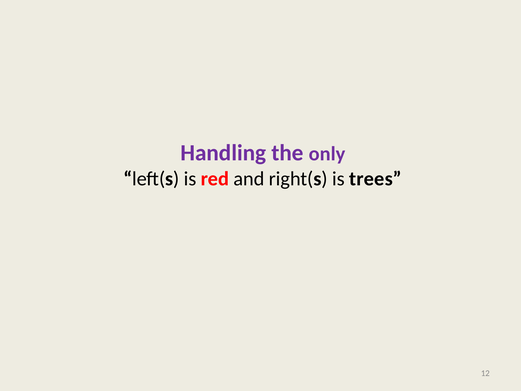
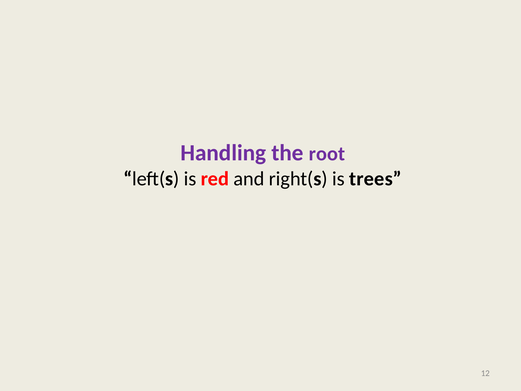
only: only -> root (327, 154)
